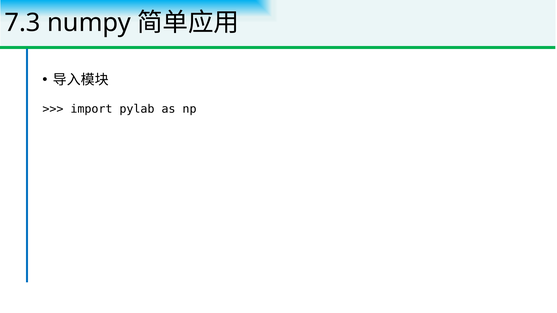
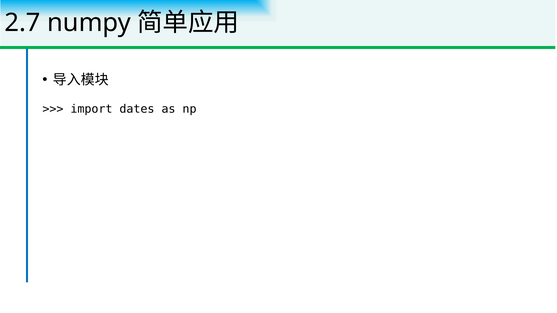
7.3: 7.3 -> 2.7 (23, 23)
pylab: pylab -> dates (137, 109)
